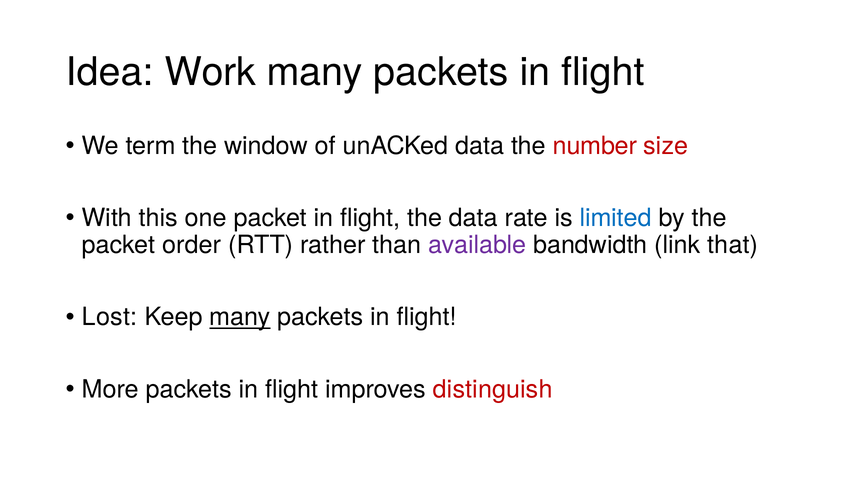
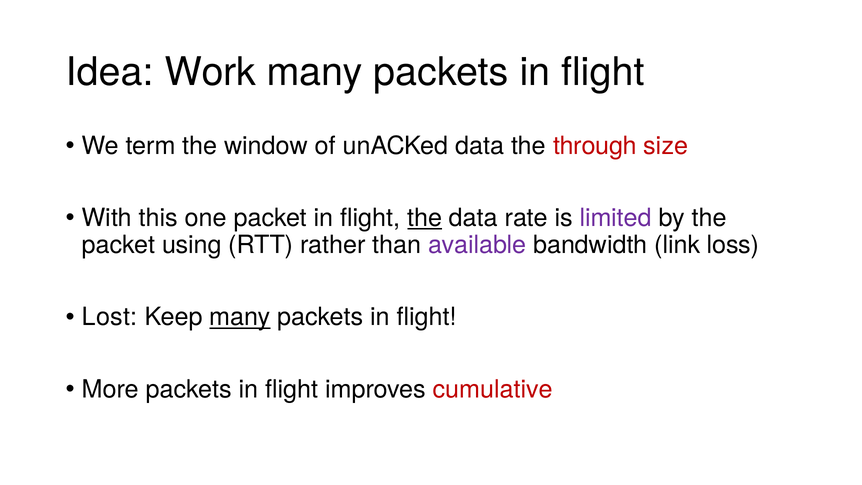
number: number -> through (595, 146)
the underline: none -> present (425, 218)
limited colour: blue -> purple (616, 218)
order: order -> using (192, 245)
that: that -> loss (733, 245)
distinguish: distinguish -> cumulative (493, 389)
